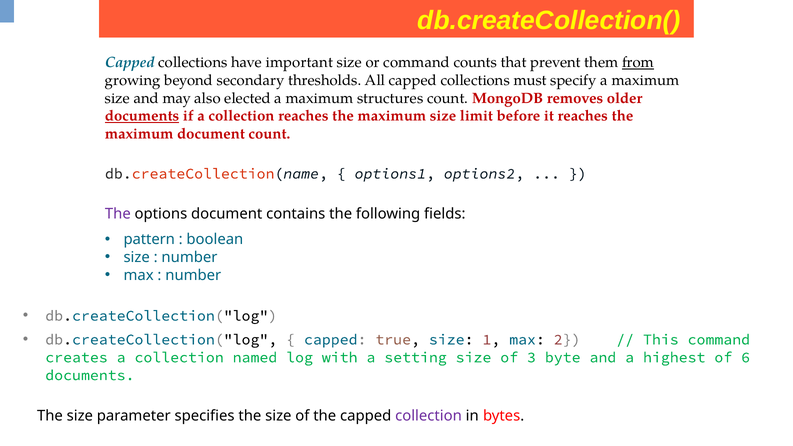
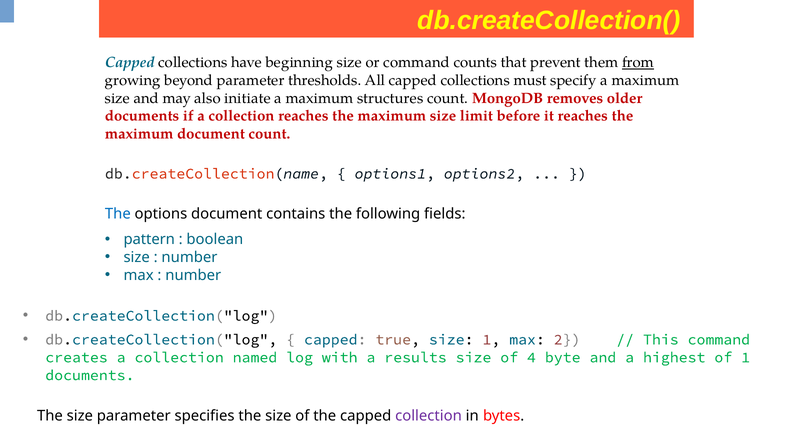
important: important -> beginning (299, 62)
beyond secondary: secondary -> parameter (251, 80)
elected: elected -> initiate (248, 98)
documents underline: present -> none (142, 116)
The colour: purple -> blue (118, 214)
setting: setting -> results (416, 357)
3: 3 -> 4 (531, 357)
of 6: 6 -> 1 (746, 357)
